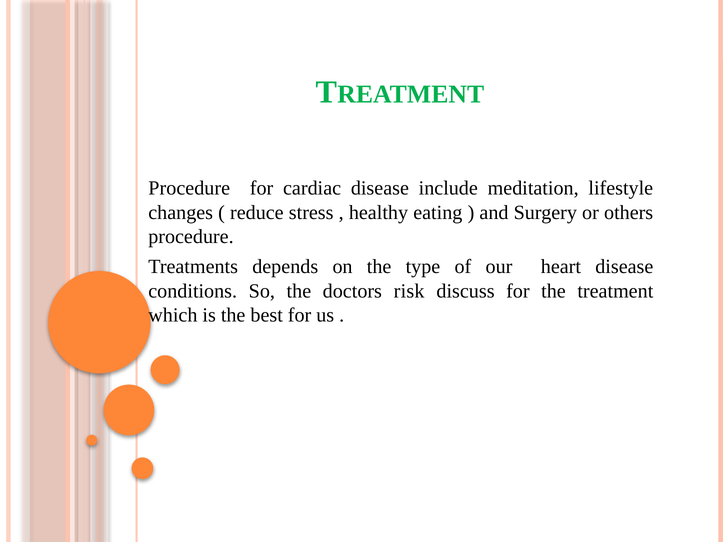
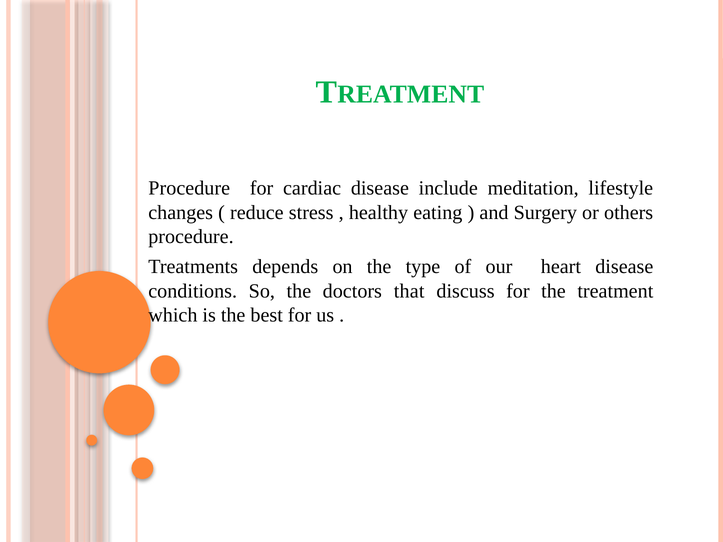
risk: risk -> that (409, 291)
